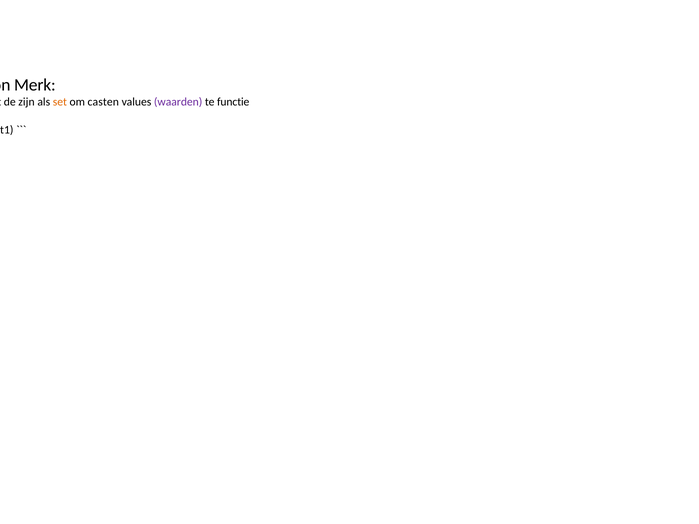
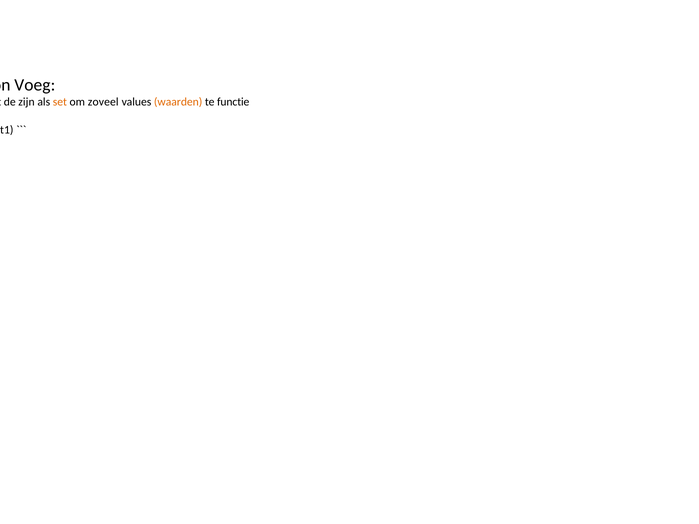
Merk: Merk -> Voeg (35, 85)
casten: casten -> zoveel (103, 102)
waarden colour: purple -> orange (178, 102)
